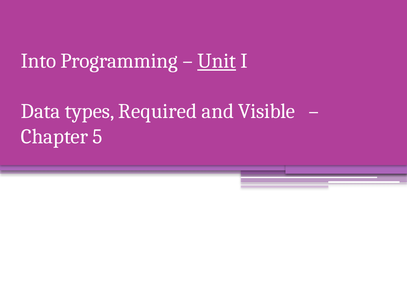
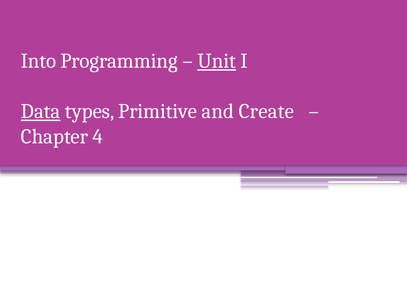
Data underline: none -> present (41, 111)
Required: Required -> Primitive (158, 111)
Visible: Visible -> Create (267, 111)
5: 5 -> 4 (98, 136)
